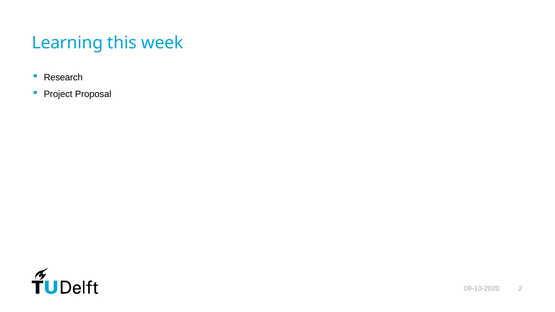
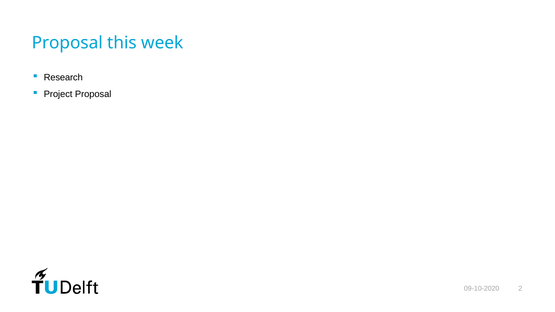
Learning: Learning -> Proposal (67, 43)
